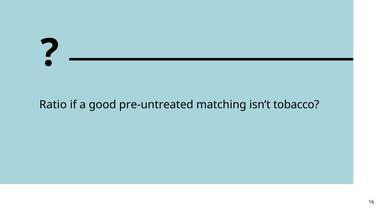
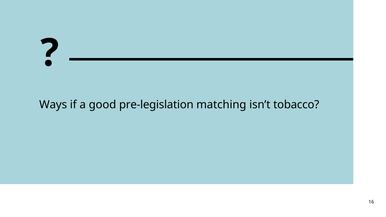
Ratio: Ratio -> Ways (53, 105)
pre-untreated: pre-untreated -> pre-legislation (156, 105)
